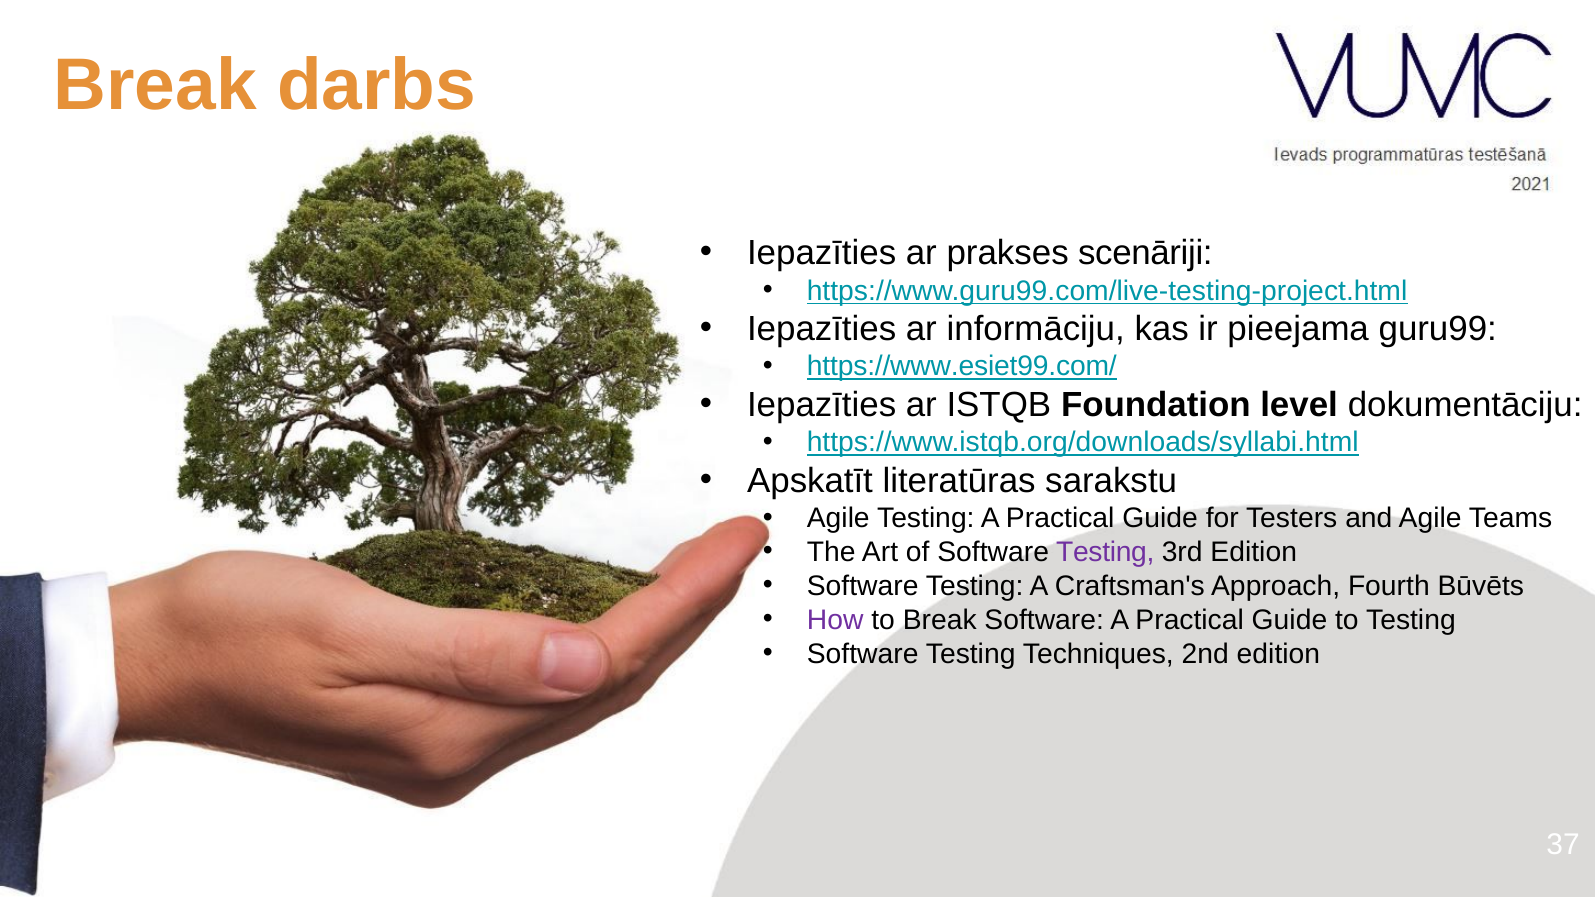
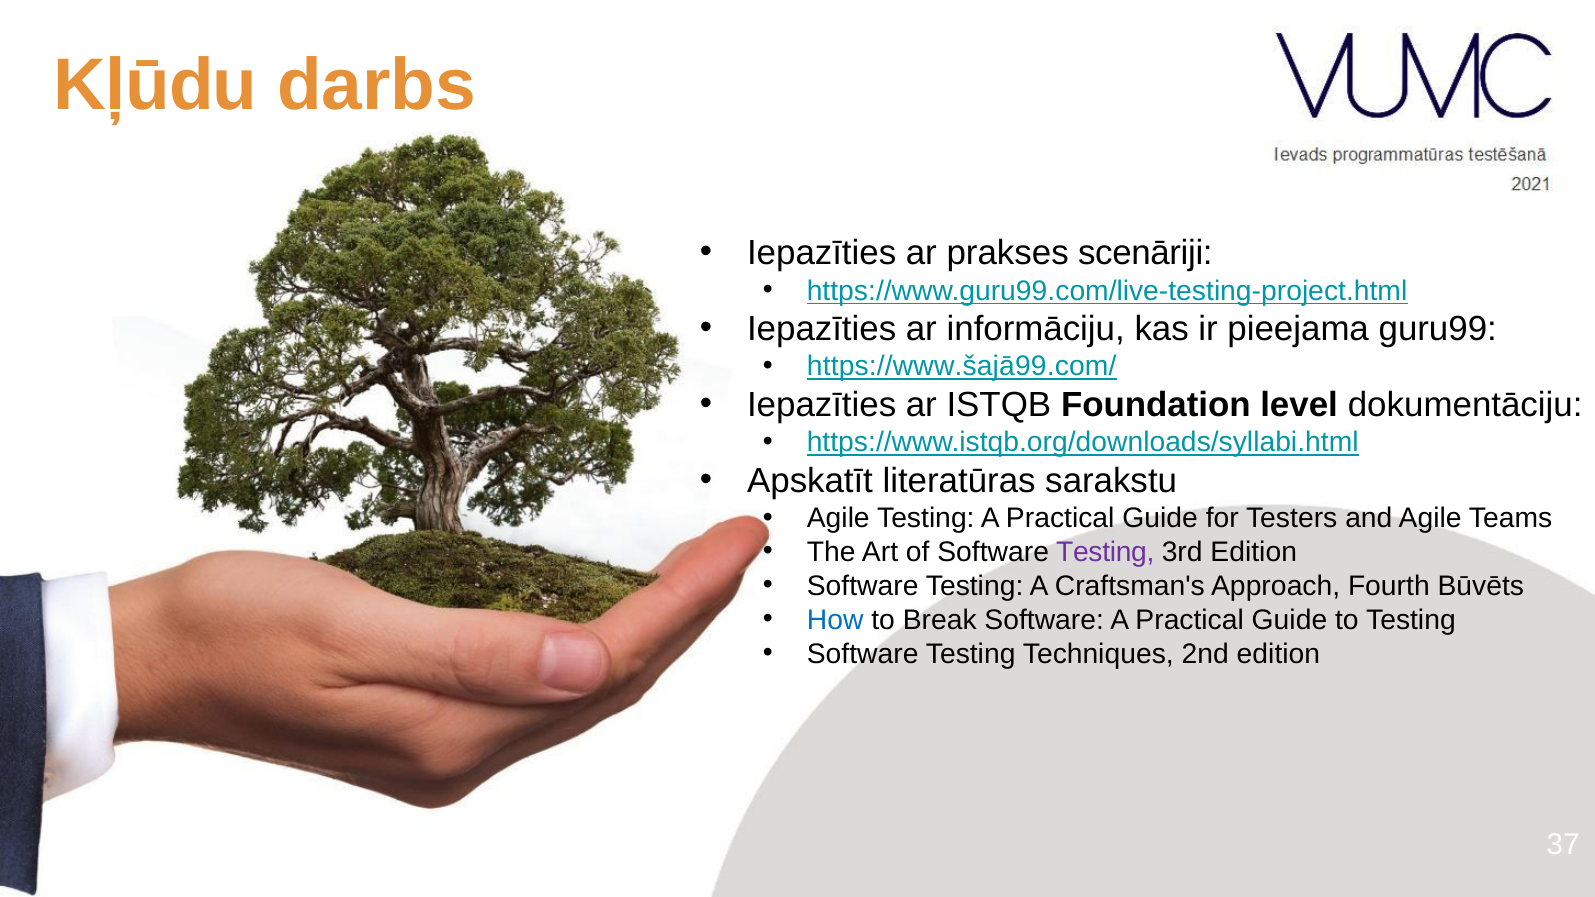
Break: Break -> Kļūdu (156, 86)
https://www.esiet99.com/: https://www.esiet99.com/ -> https://www.šajā99.com/ (962, 367)
How colour: purple -> blue (835, 620)
